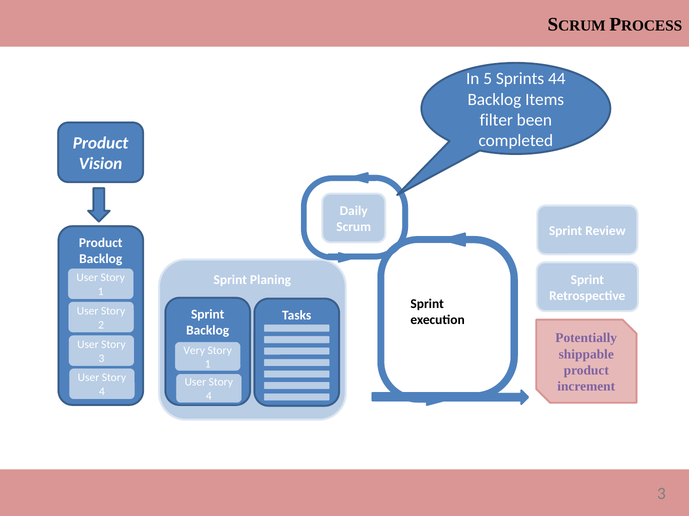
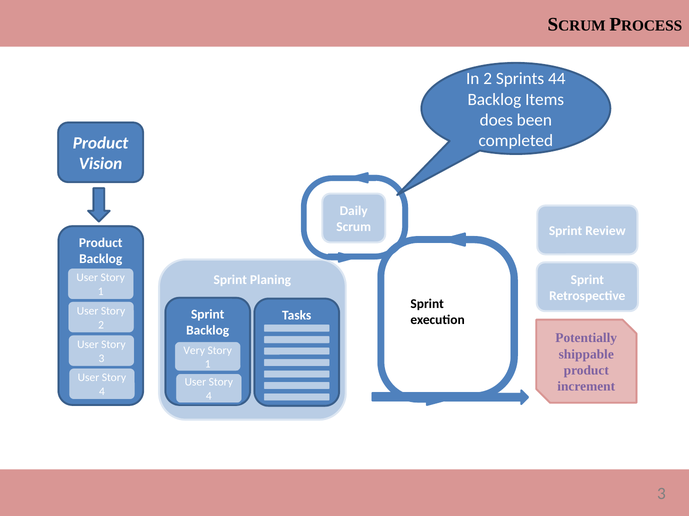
In 5: 5 -> 2 (488, 79)
filter: filter -> does (496, 120)
